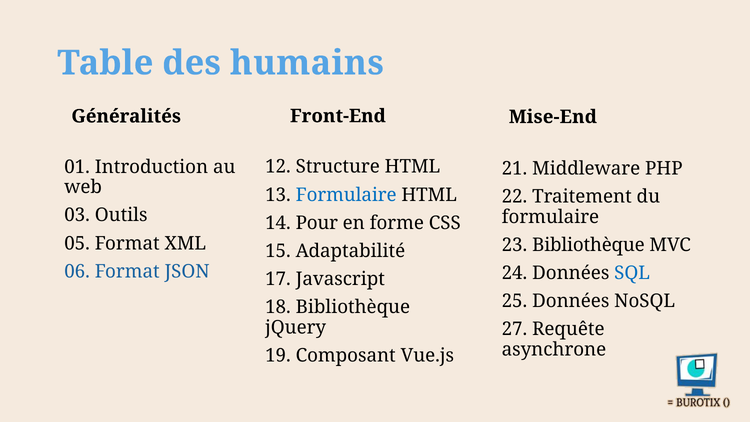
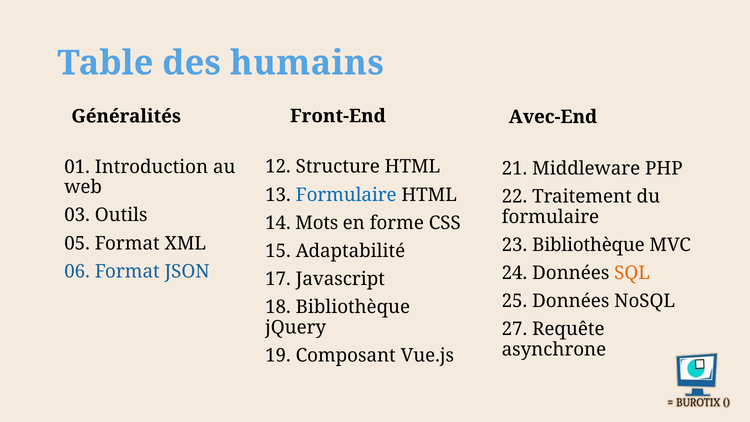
Mise-End: Mise-End -> Avec-End (553, 117)
Pour: Pour -> Mots (317, 223)
SQL colour: blue -> orange (632, 273)
